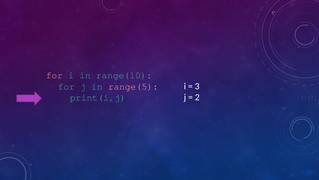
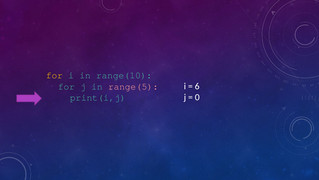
for colour: pink -> yellow (54, 75)
3: 3 -> 6 (197, 86)
2: 2 -> 0 (197, 97)
